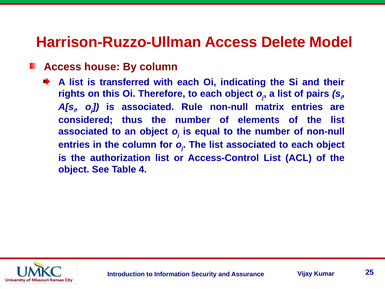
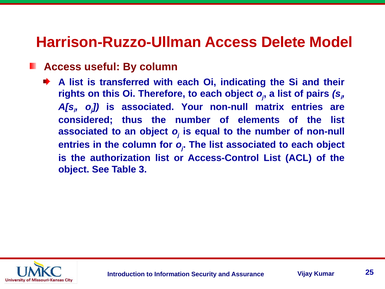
house: house -> useful (102, 67)
Rule: Rule -> Your (192, 107)
4: 4 -> 3 (143, 169)
